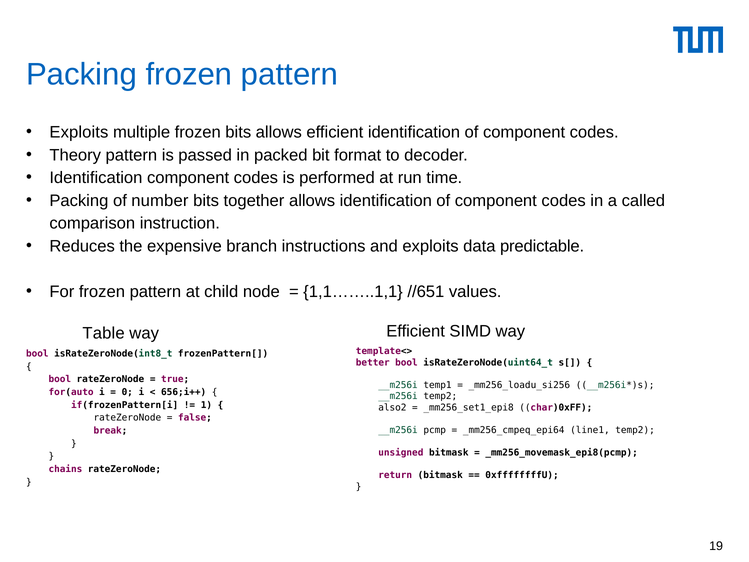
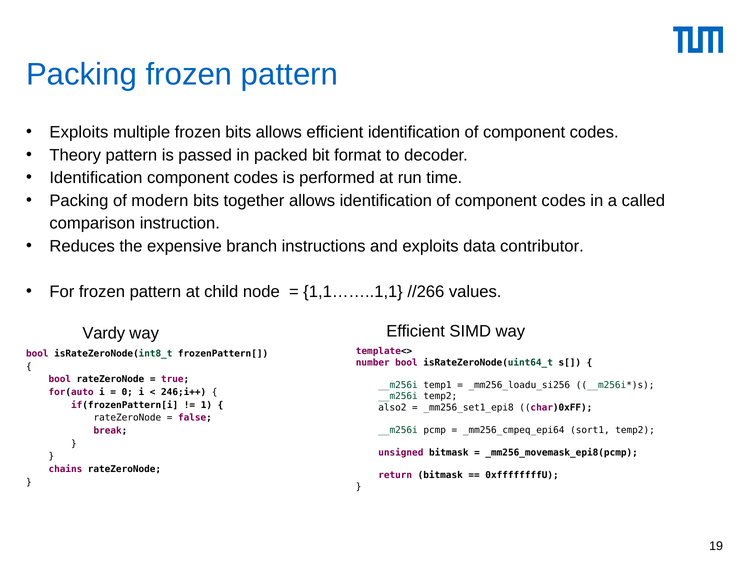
number: number -> modern (160, 200)
predictable: predictable -> contributor (542, 246)
//651: //651 -> //266 (426, 291)
Table: Table -> Vardy (104, 333)
better: better -> number (373, 362)
656;i++: 656;i++ -> 246;i++ (184, 392)
line1: line1 -> sort1 (590, 430)
